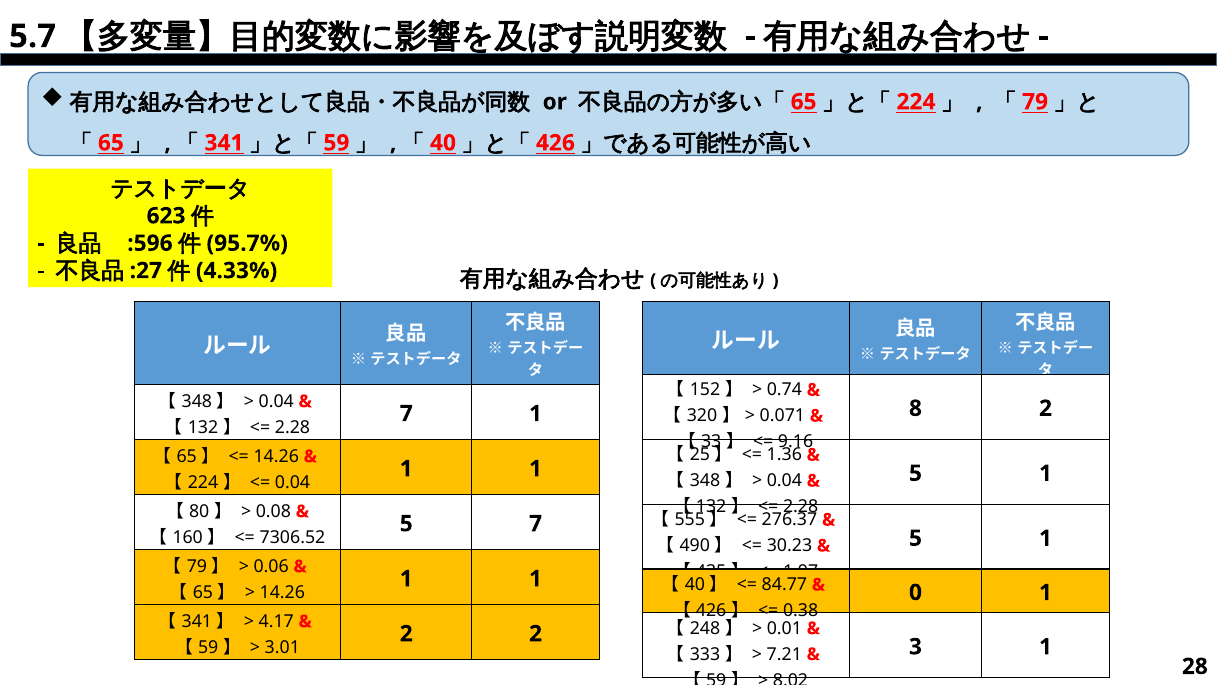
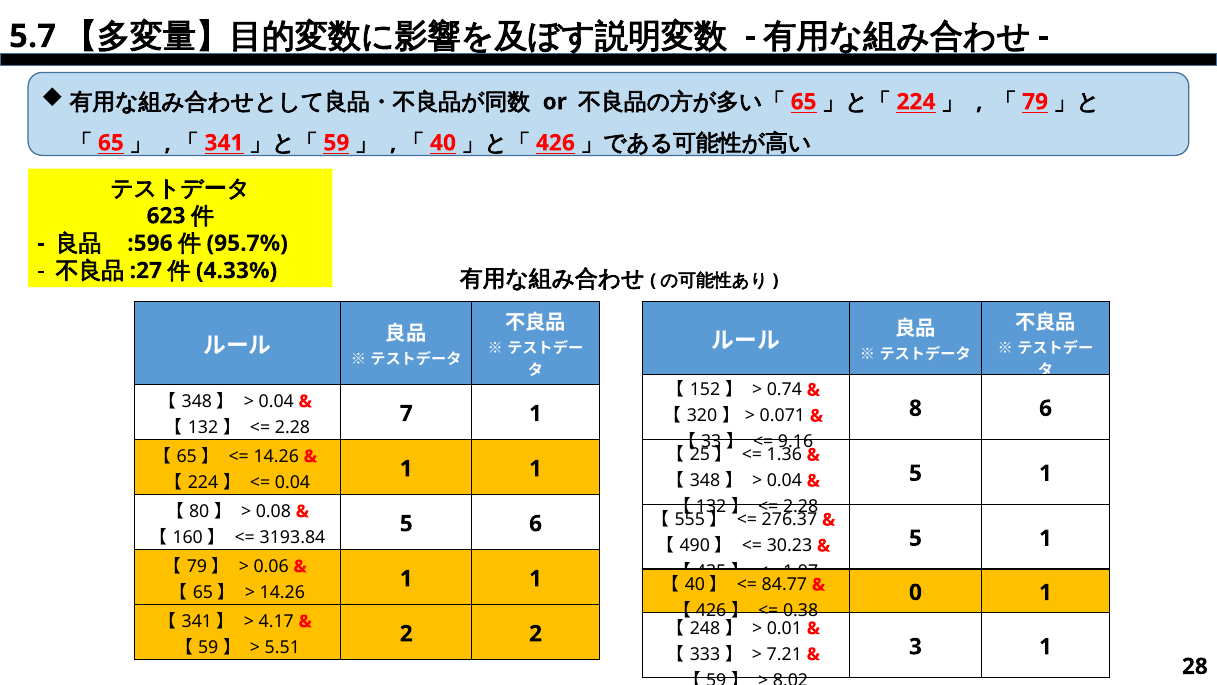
8 2: 2 -> 6 (1046, 408)
7306.52: 7306.52 -> 3193.84 (292, 537)
5 7: 7 -> 6 (536, 523)
3.01: 3.01 -> 5.51 (282, 647)
